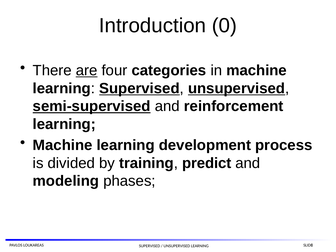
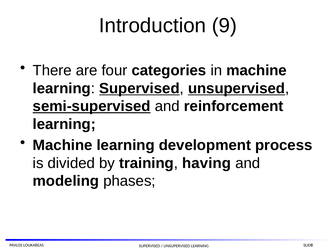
0: 0 -> 9 (224, 26)
are underline: present -> none (87, 70)
predict: predict -> having (207, 163)
